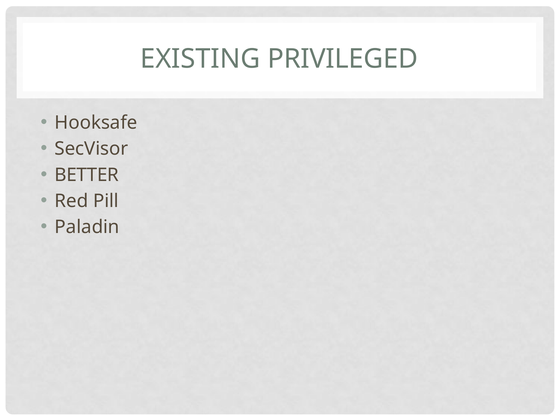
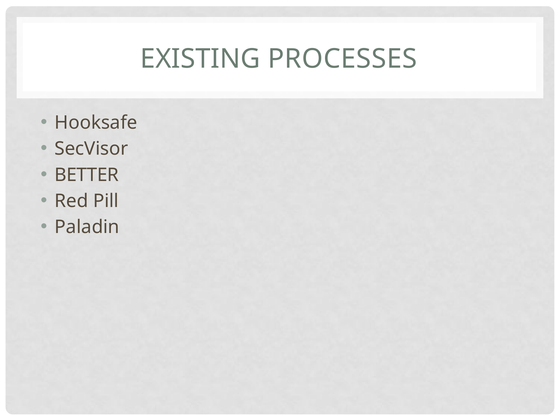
PRIVILEGED: PRIVILEGED -> PROCESSES (342, 59)
